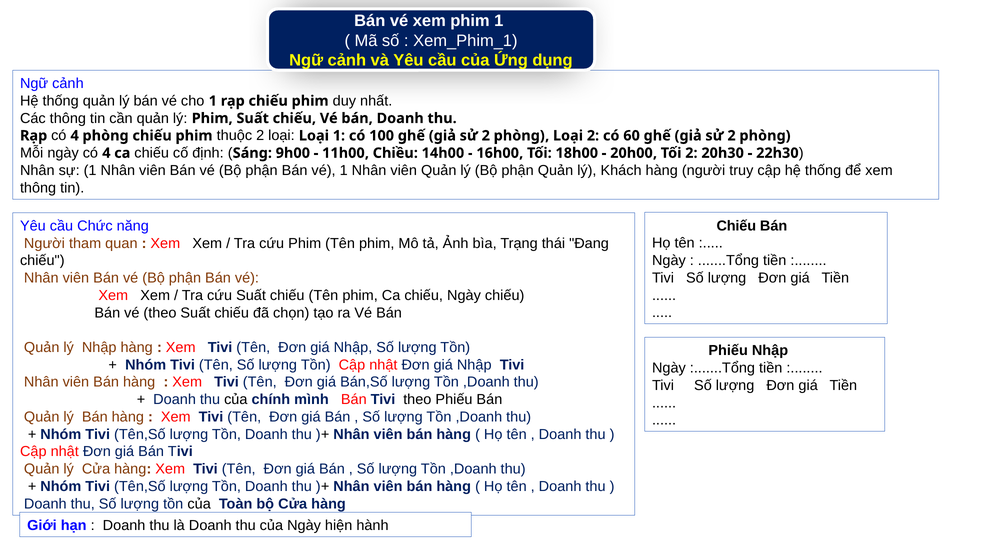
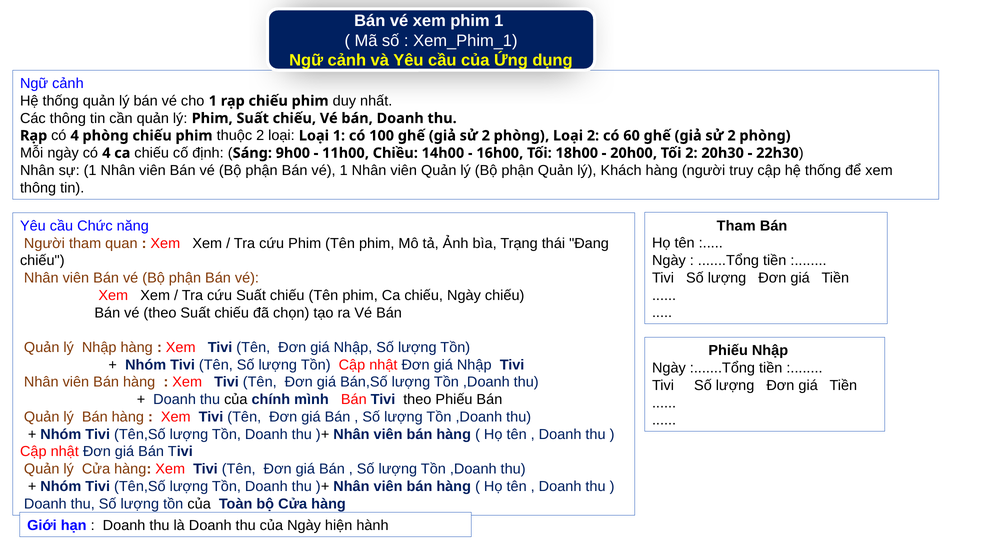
Chiếu: Chiếu -> Tham (736, 226)
